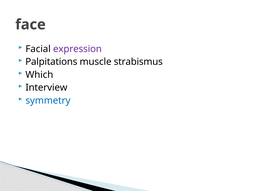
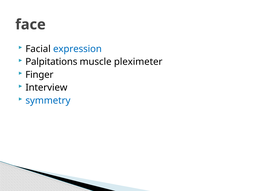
expression colour: purple -> blue (77, 49)
strabismus: strabismus -> pleximeter (138, 62)
Which: Which -> Finger (39, 75)
